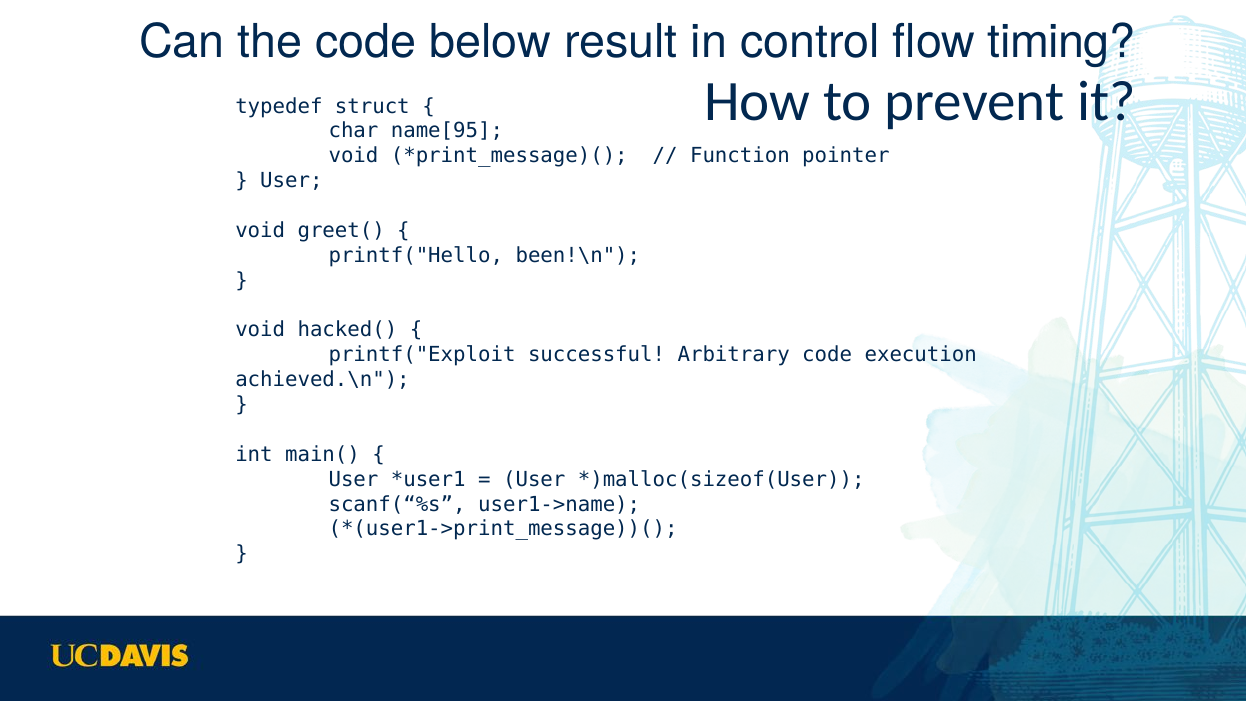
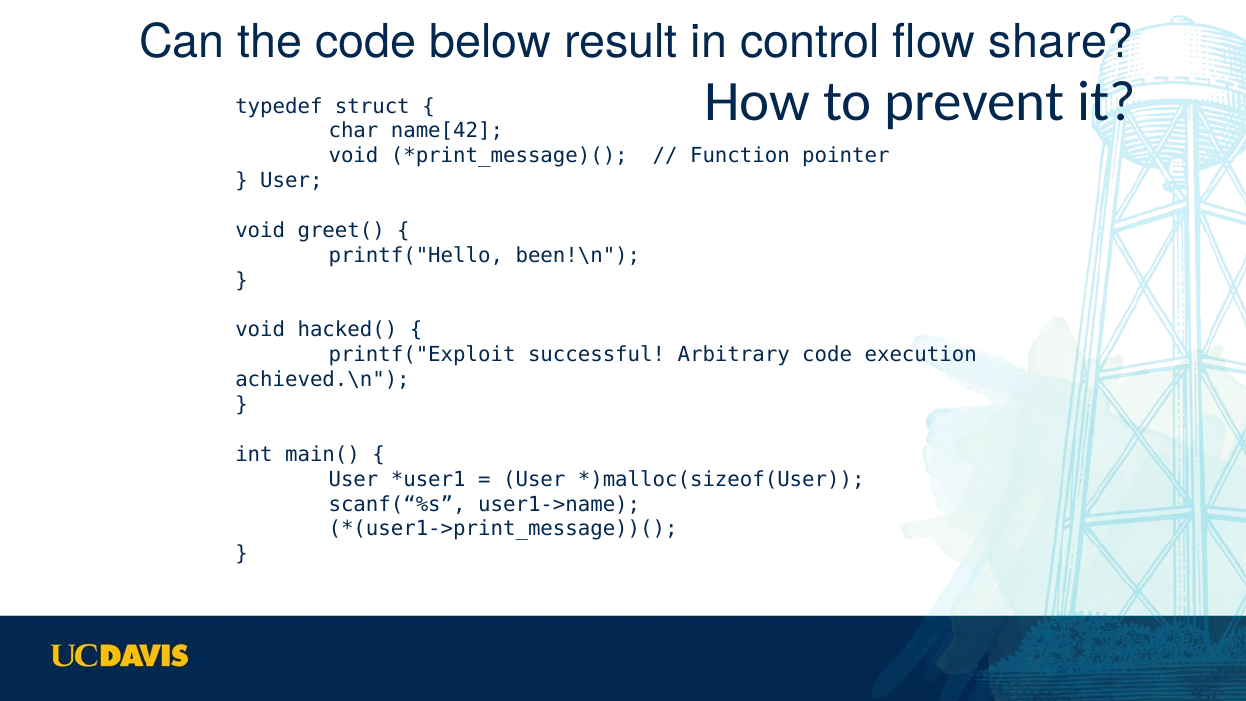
timing: timing -> share (1061, 42)
name[95: name[95 -> name[42 (447, 131)
